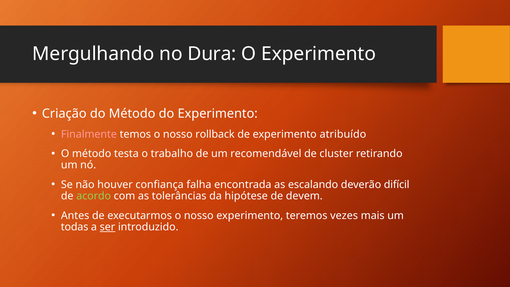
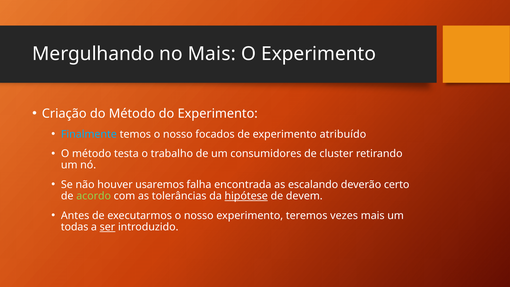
no Dura: Dura -> Mais (212, 54)
Finalmente colour: pink -> light blue (89, 134)
rollback: rollback -> focados (215, 134)
recomendável: recomendável -> consumidores (266, 154)
confiança: confiança -> usaremos (160, 184)
difícil: difícil -> certo (397, 184)
hipótese underline: none -> present (246, 196)
